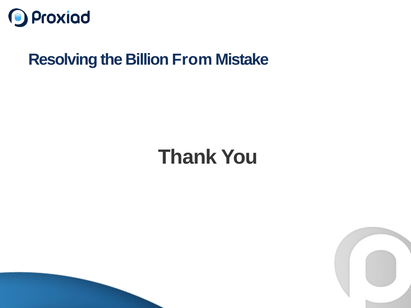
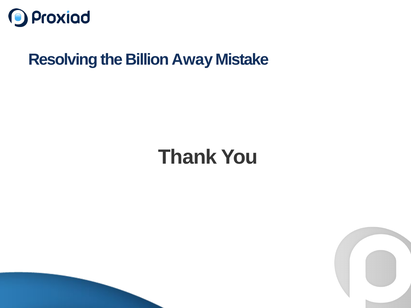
From: From -> Away (192, 60)
